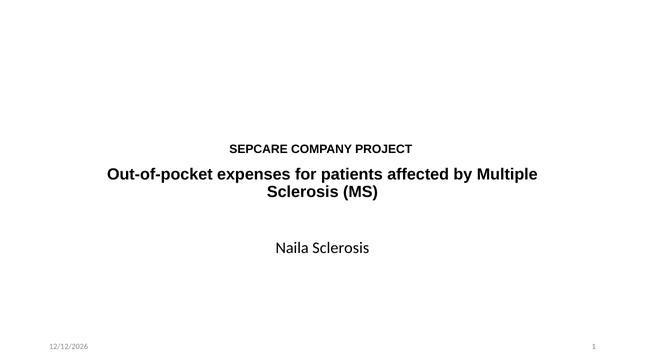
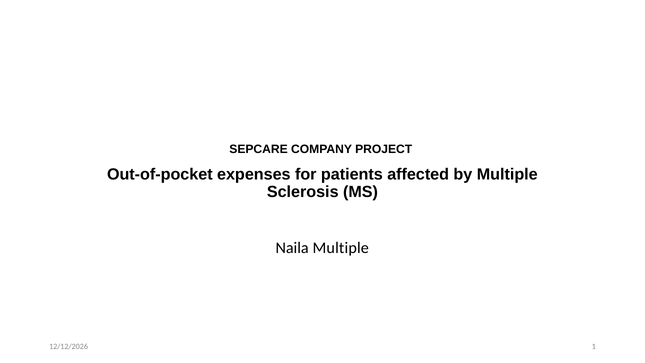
Naila Sclerosis: Sclerosis -> Multiple (341, 248)
